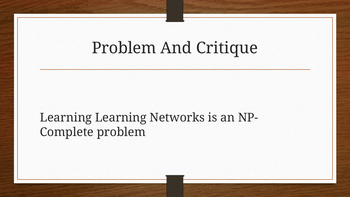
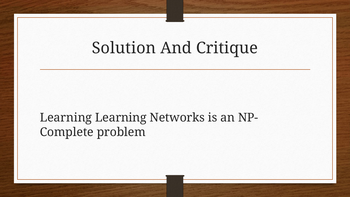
Problem: Problem -> Solution (124, 48)
